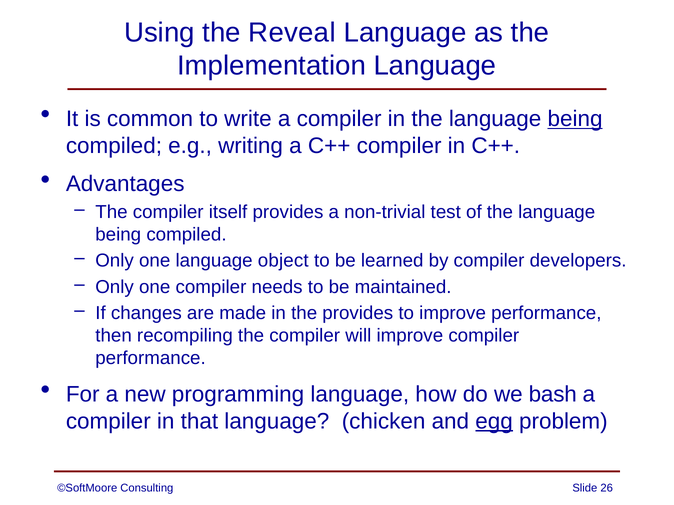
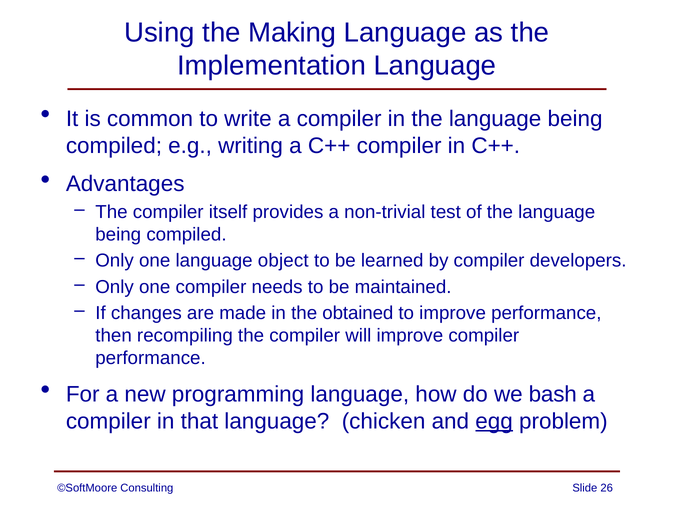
Reveal: Reveal -> Making (292, 33)
being underline: present -> none (575, 119)
the provides: provides -> obtained (358, 313)
